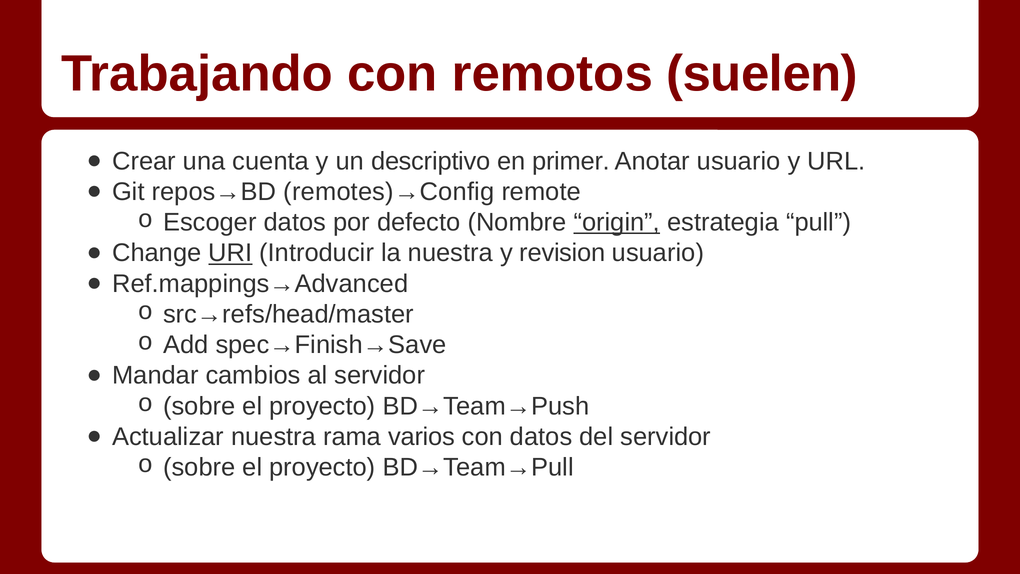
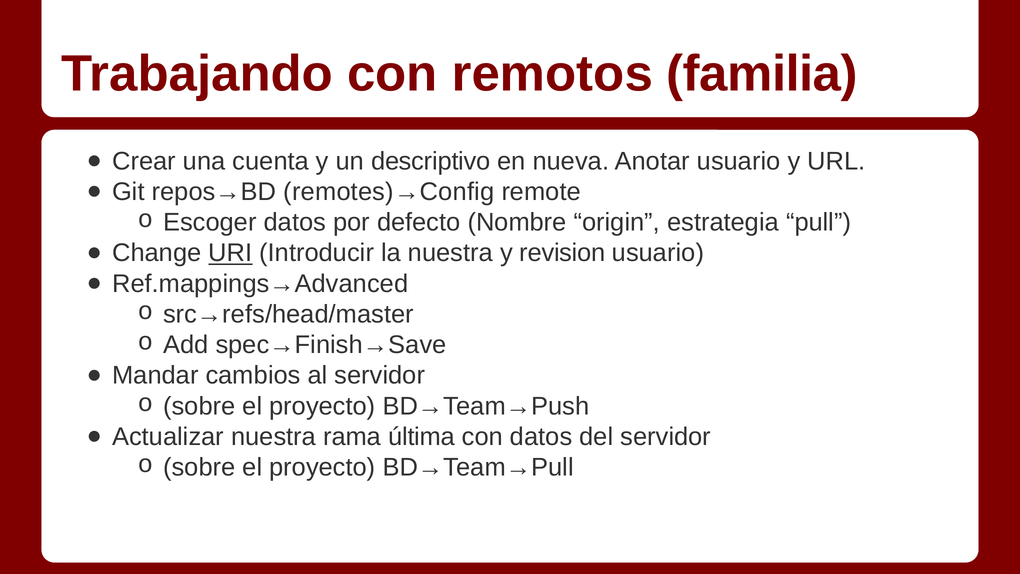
suelen: suelen -> familia (762, 74)
primer: primer -> nueva (571, 161)
origin underline: present -> none (617, 222)
varios: varios -> última (422, 437)
